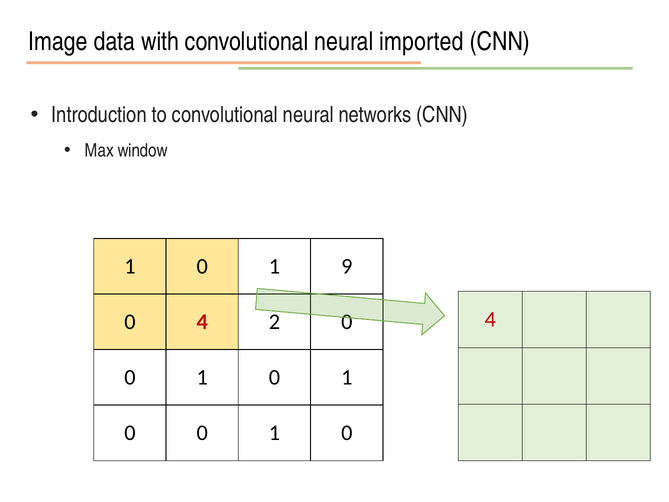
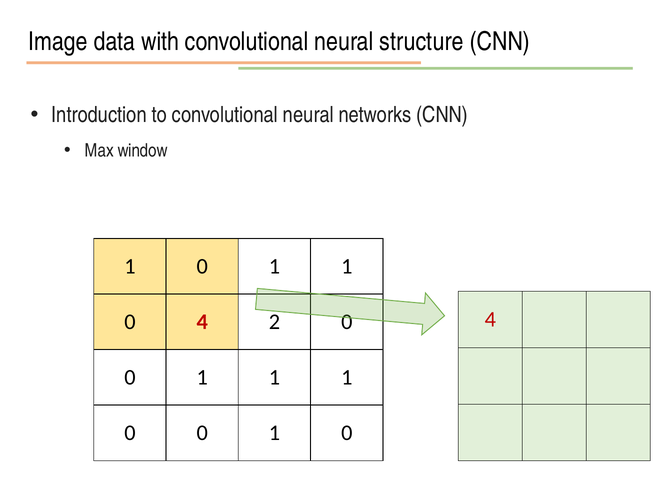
imported: imported -> structure (422, 42)
1 0 1 9: 9 -> 1 (347, 266)
0: 0 -> 1 (275, 377)
